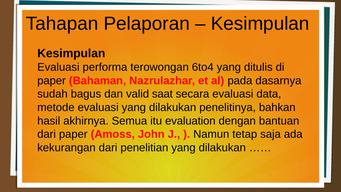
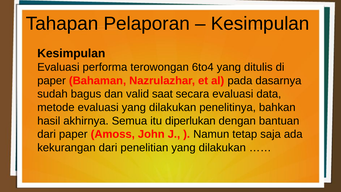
evaluation: evaluation -> diperlukan (190, 121)
